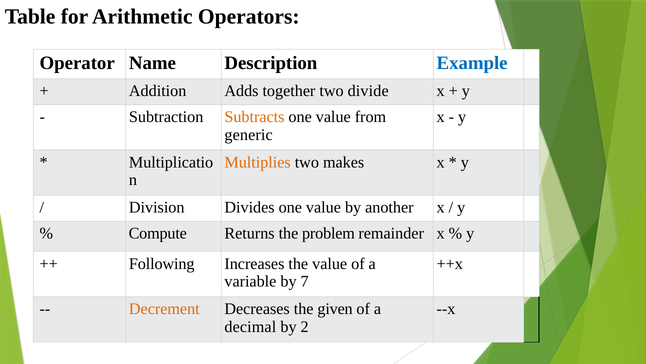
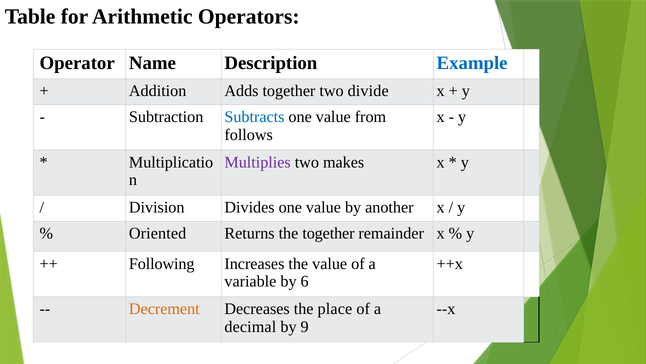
Subtracts colour: orange -> blue (254, 117)
generic: generic -> follows (249, 135)
Multiplies colour: orange -> purple (258, 162)
Compute: Compute -> Oriented (158, 233)
the problem: problem -> together (328, 233)
7: 7 -> 6 (305, 281)
given: given -> place (335, 309)
2: 2 -> 9 (305, 326)
